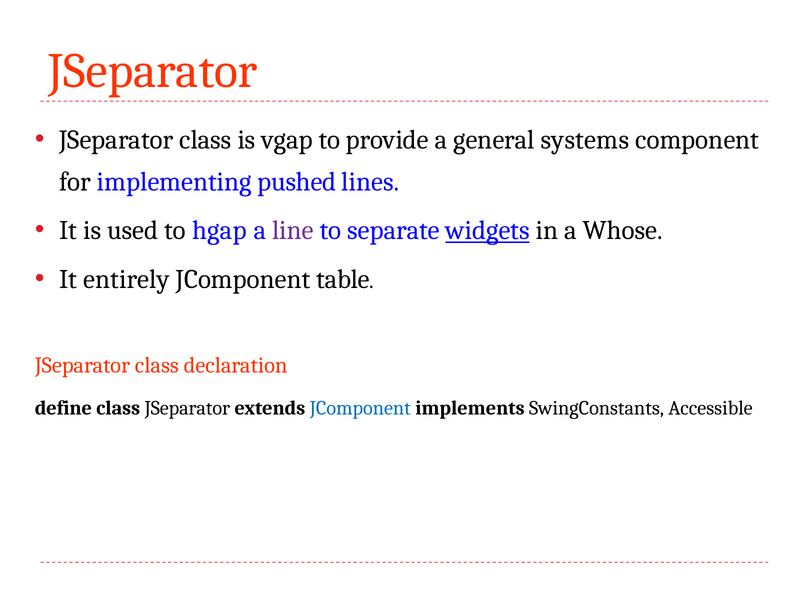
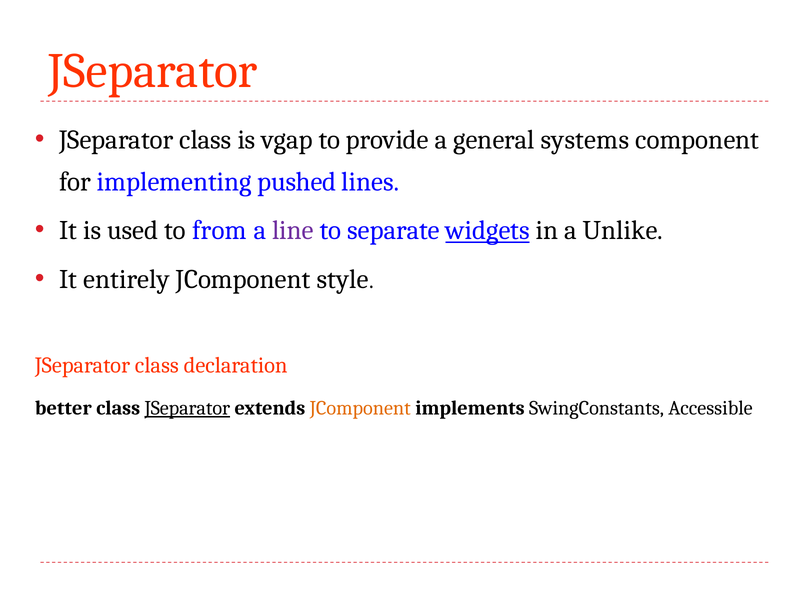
hgap: hgap -> from (219, 230)
Whose: Whose -> Unlike (623, 230)
table: table -> style (343, 279)
define: define -> better (63, 408)
JSeparator underline: none -> present (187, 408)
JComponent colour: blue -> orange (360, 408)
